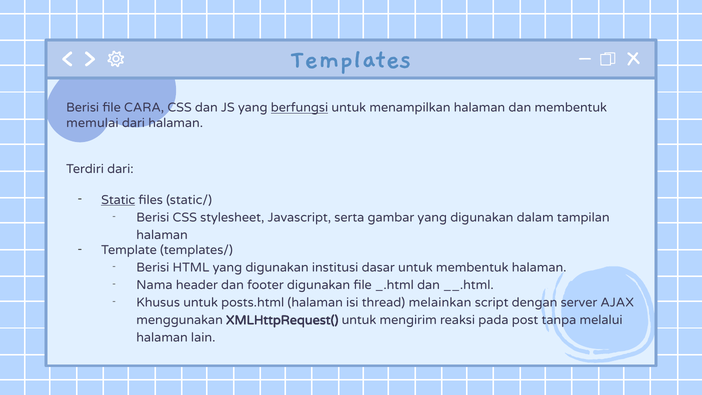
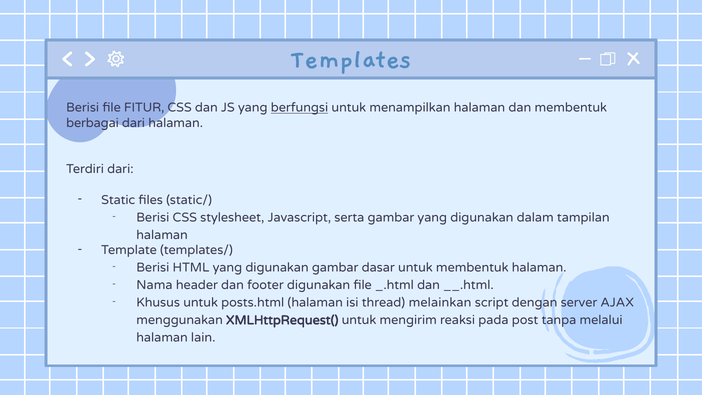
CARA: CARA -> FITUR (144, 108)
memulai: memulai -> berbagai (92, 123)
Static underline: present -> none (118, 200)
digunakan institusi: institusi -> gambar (335, 268)
